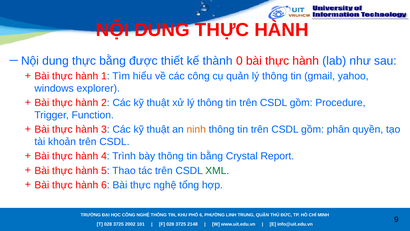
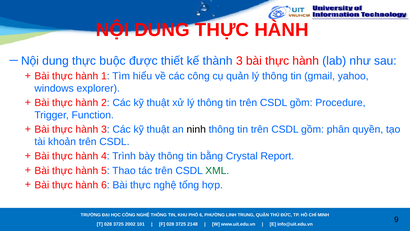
thực bằng: bằng -> buộc (112, 61)
thành 0: 0 -> 3 (239, 61)
ninh colour: orange -> black (196, 129)
